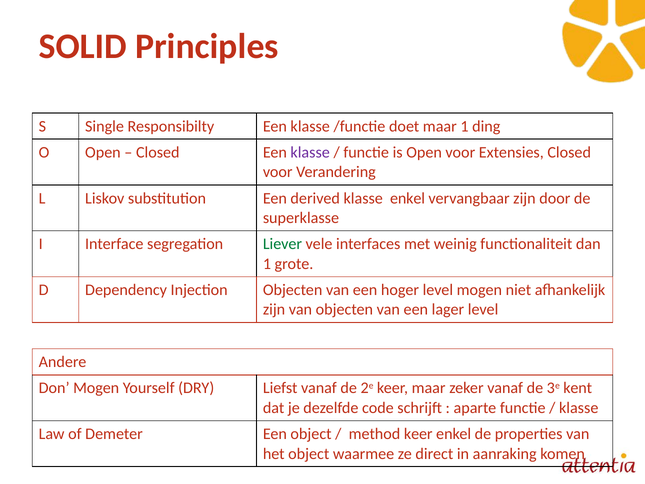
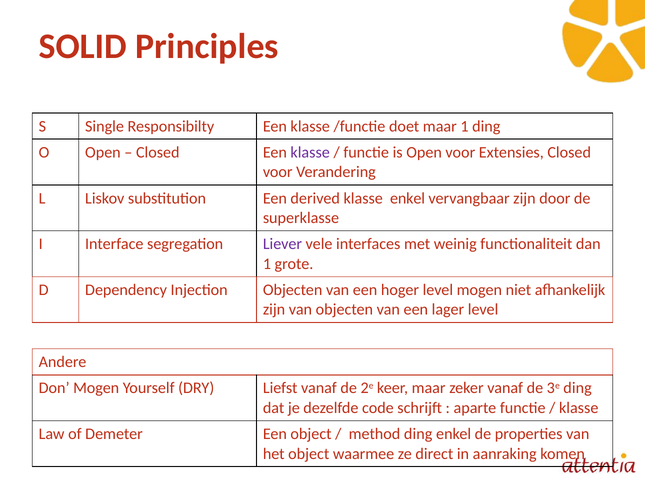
Liever colour: green -> purple (282, 244)
3e kent: kent -> ding (578, 388)
method keer: keer -> ding (418, 434)
